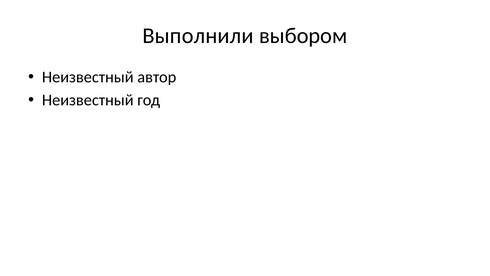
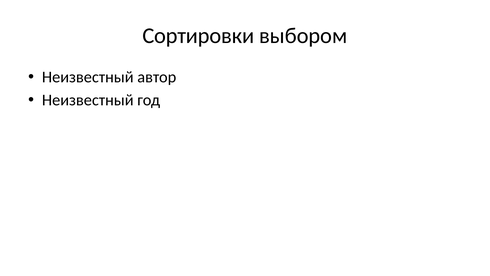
Выполнили: Выполнили -> Сортировки (198, 36)
